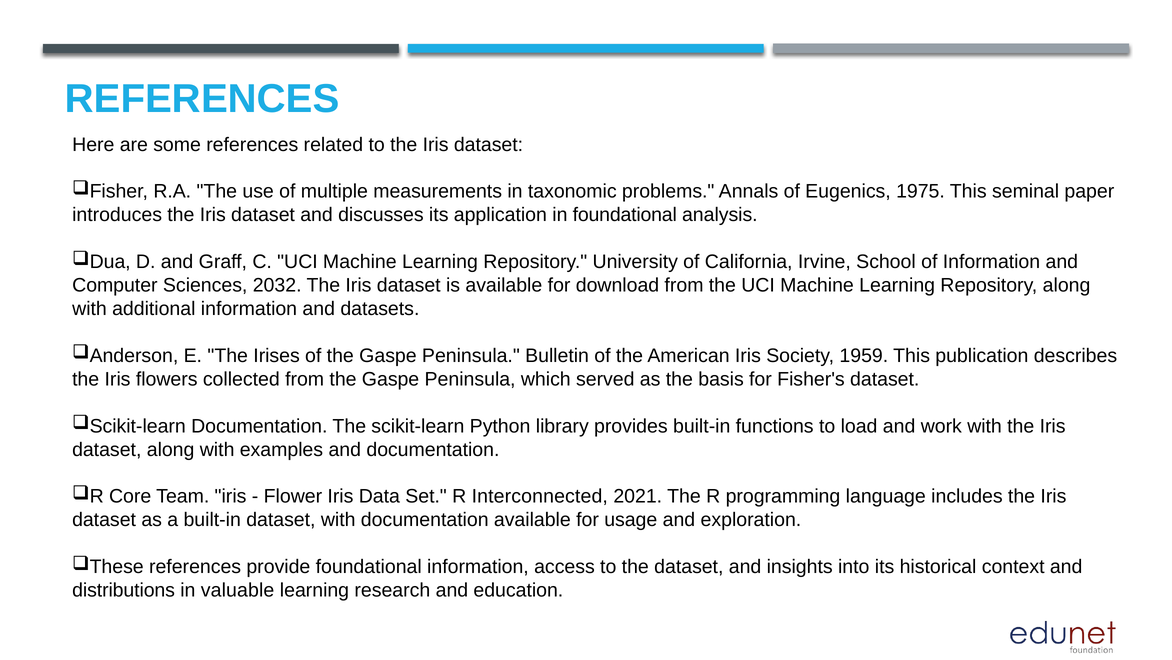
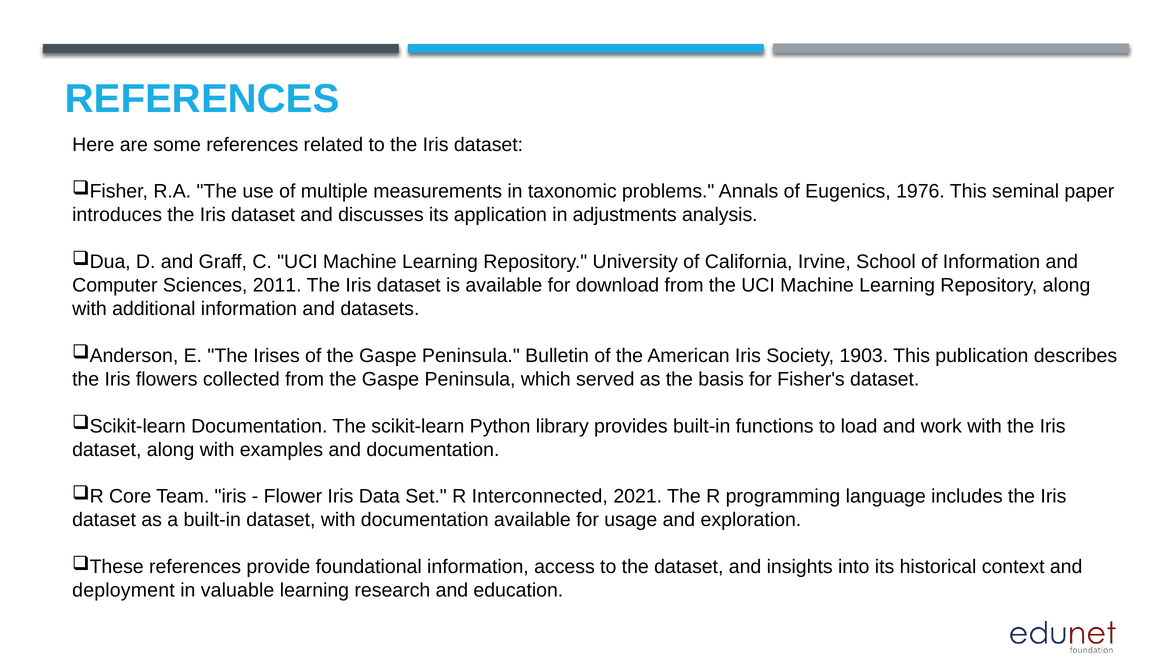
1975: 1975 -> 1976 (920, 191)
in foundational: foundational -> adjustments (625, 215)
2032: 2032 -> 2011 (277, 285)
1959: 1959 -> 1903 (864, 355)
distributions: distributions -> deployment (123, 590)
